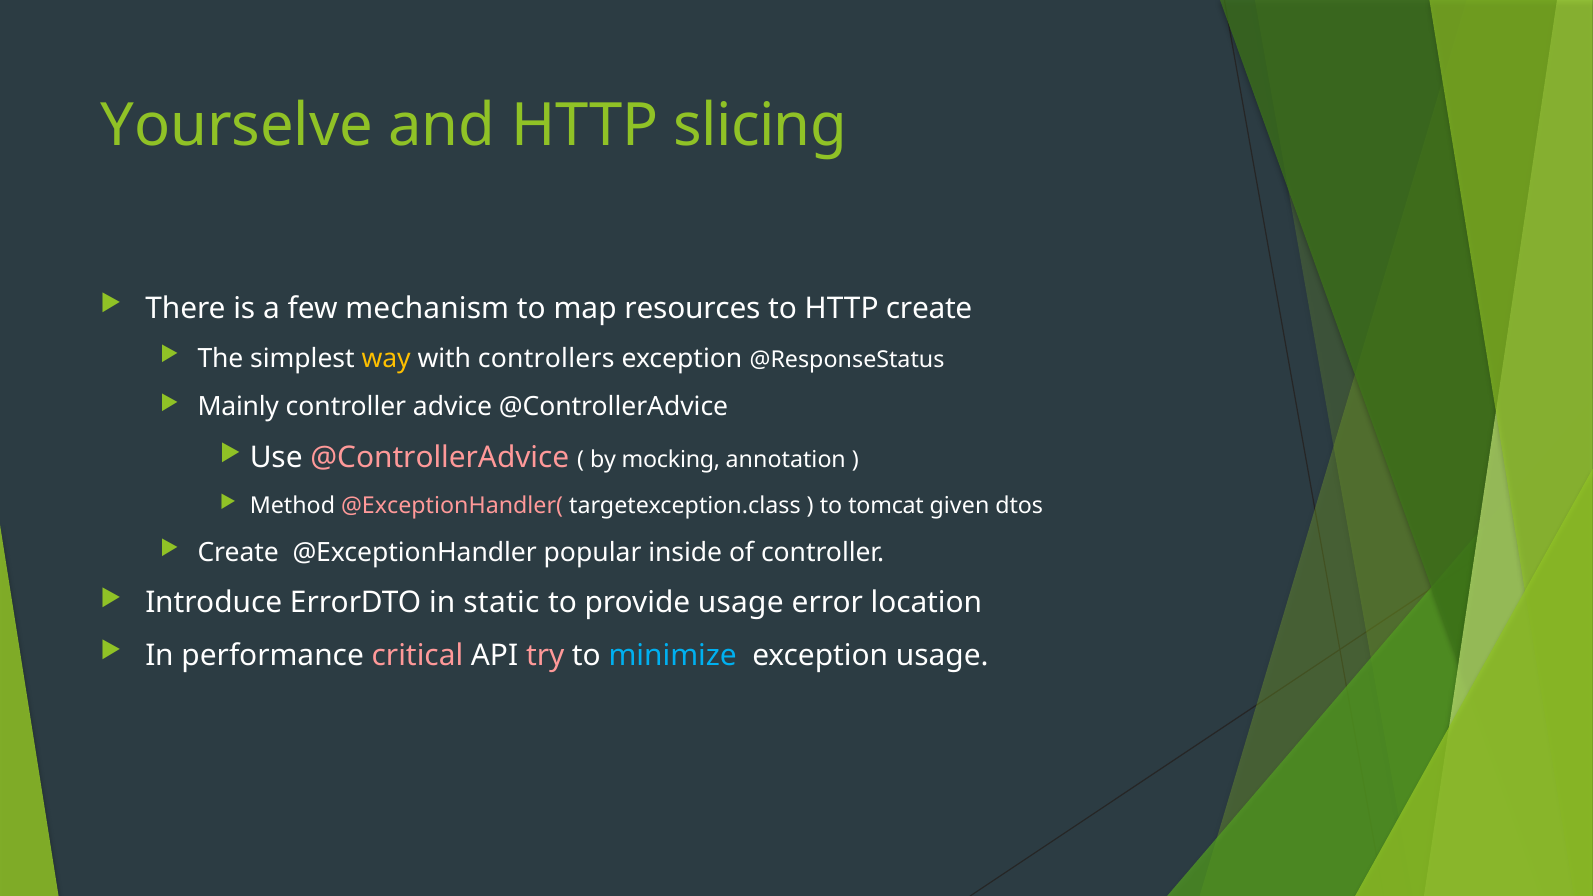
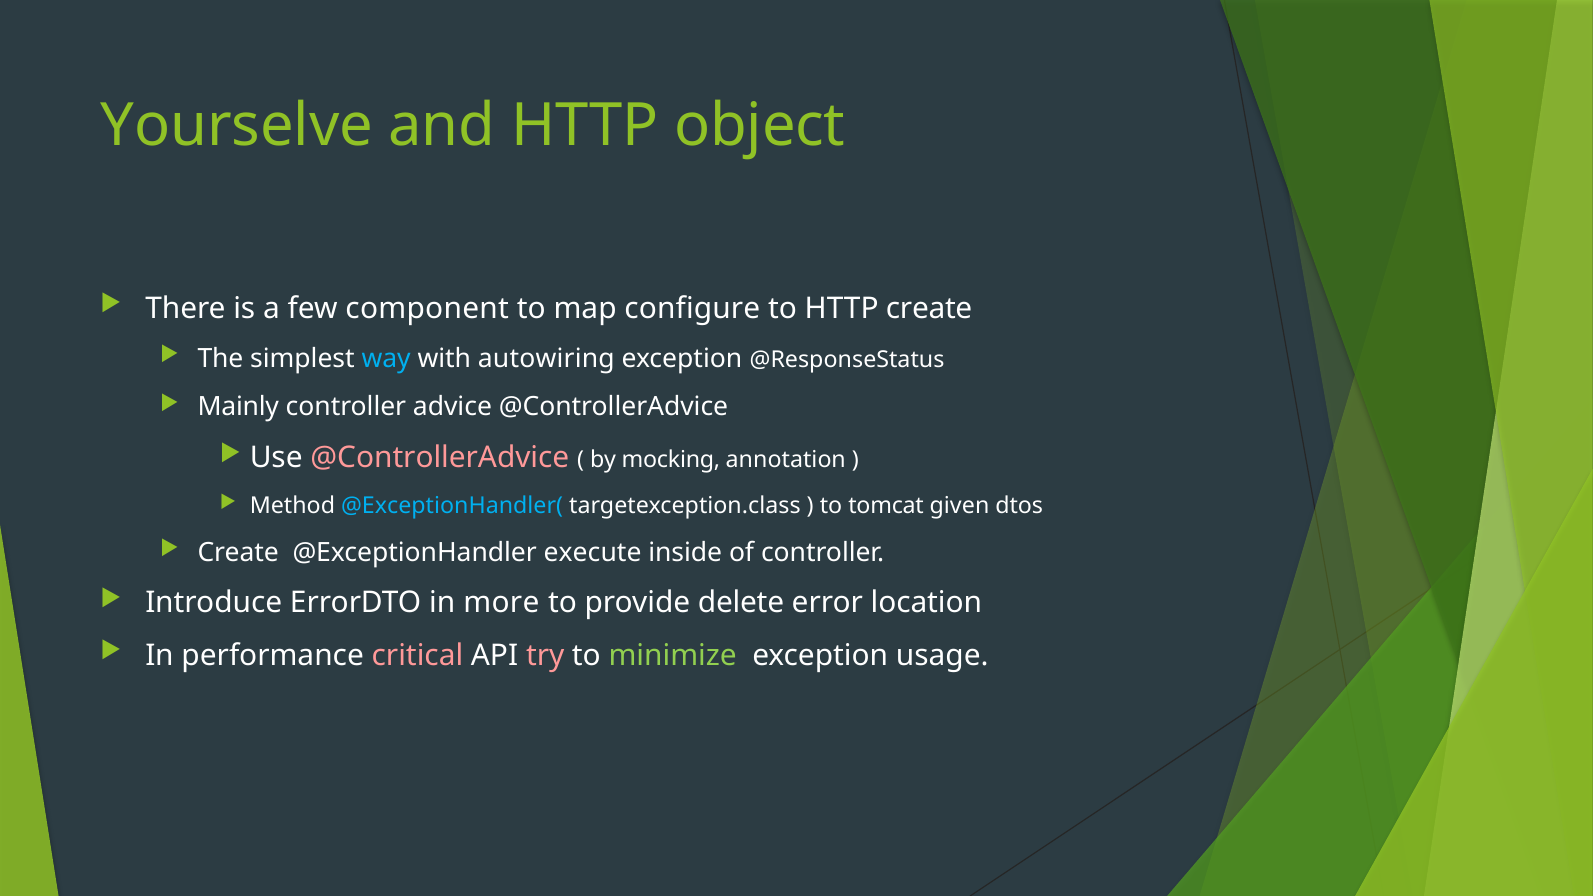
slicing: slicing -> object (760, 126)
mechanism: mechanism -> component (427, 308)
resources: resources -> configure (692, 308)
way colour: yellow -> light blue (386, 359)
controllers: controllers -> autowiring (546, 359)
@ExceptionHandler( colour: pink -> light blue (452, 506)
popular: popular -> execute (593, 552)
static: static -> more (501, 603)
provide usage: usage -> delete (741, 603)
minimize colour: light blue -> light green (673, 655)
